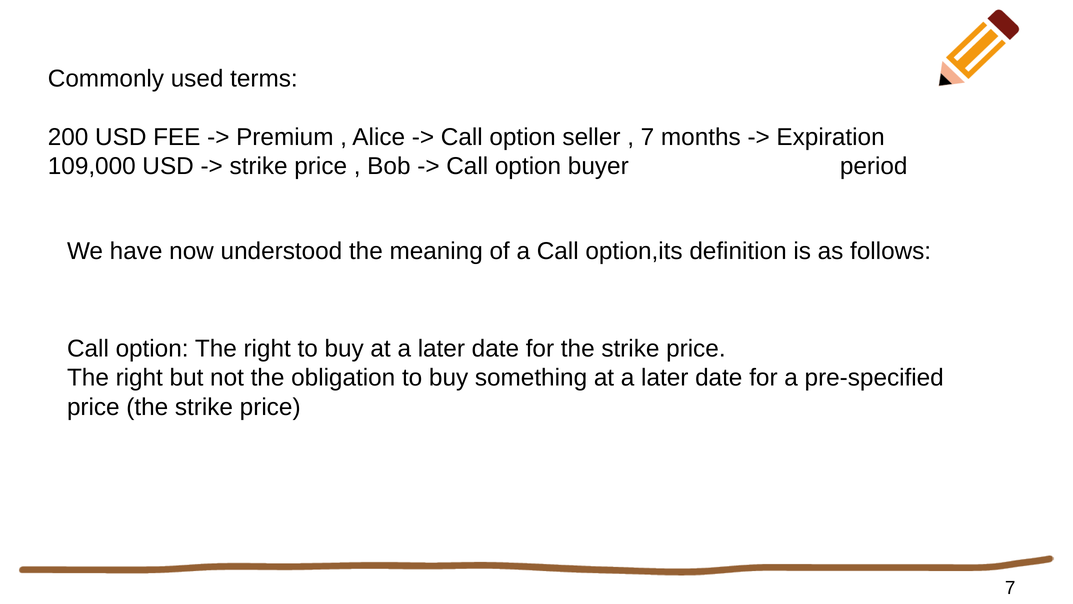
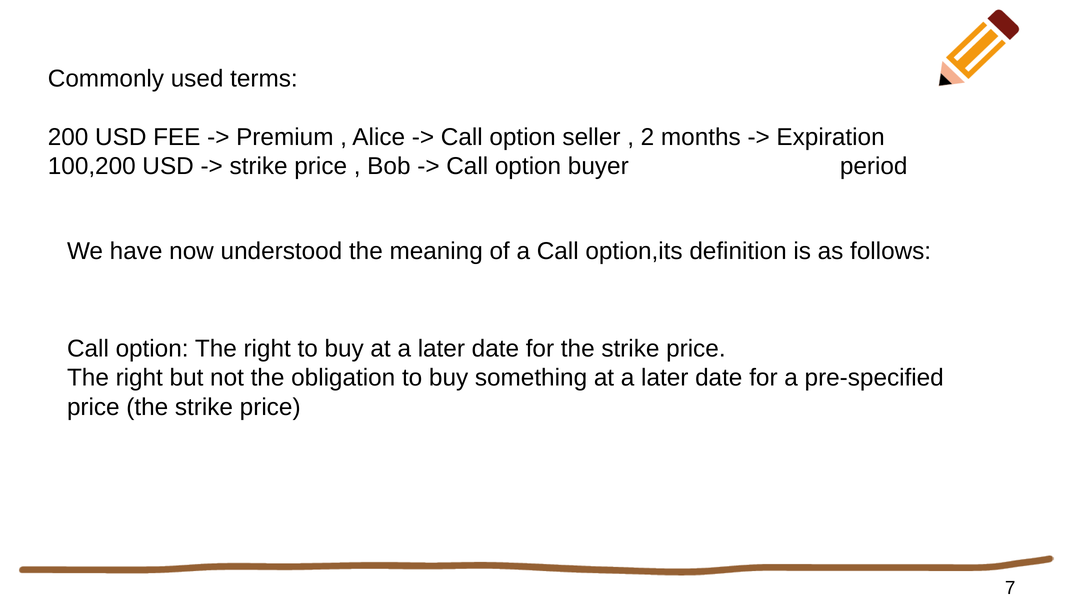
7: 7 -> 2 (647, 137)
109,000: 109,000 -> 100,200 (92, 166)
